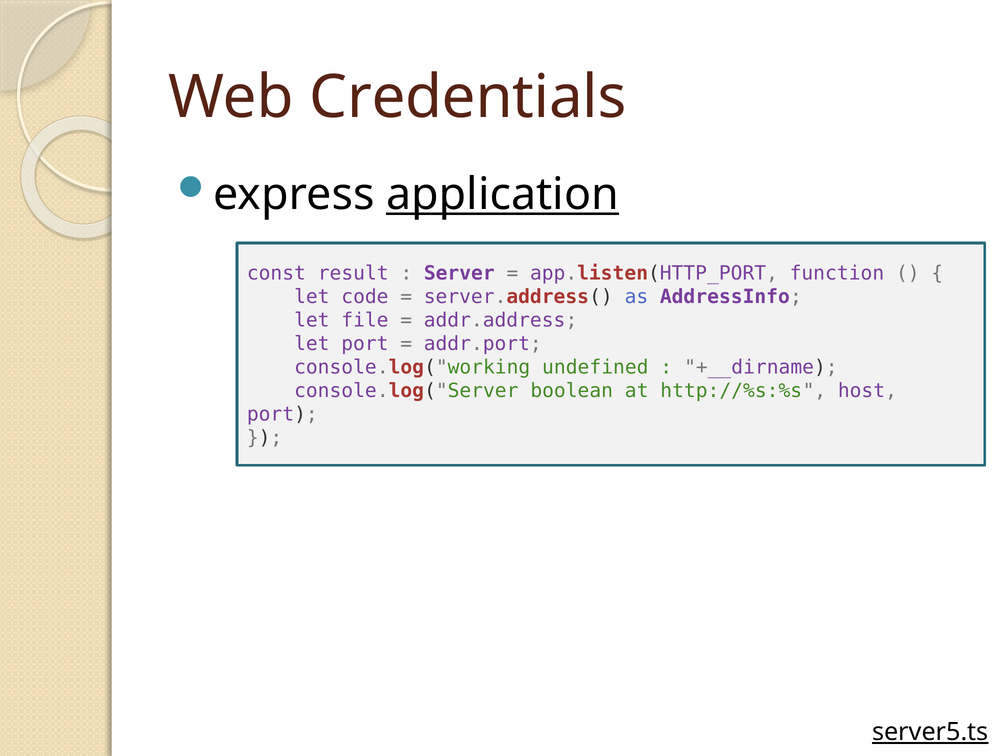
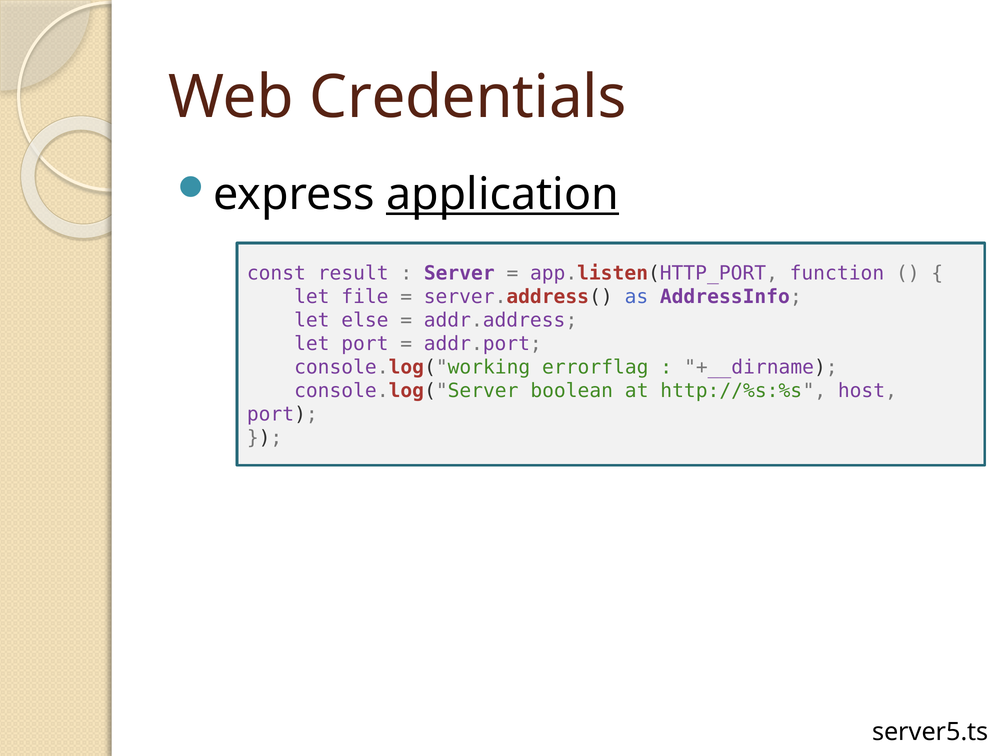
code: code -> file (365, 297)
file: file -> else (365, 320)
undefined: undefined -> errorflag (595, 367)
server5.ts underline: present -> none (930, 732)
